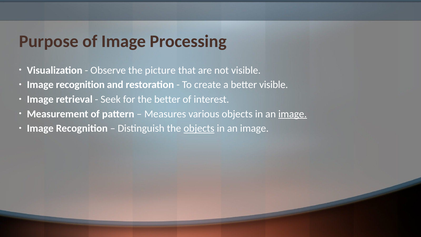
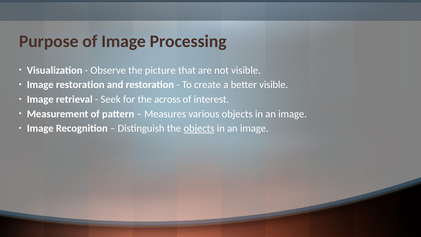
recognition: recognition -> restoration (80, 85)
the better: better -> across (167, 99)
image underline: present -> none (293, 114)
